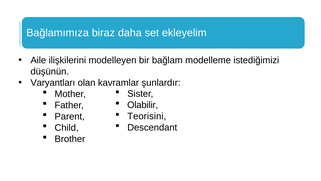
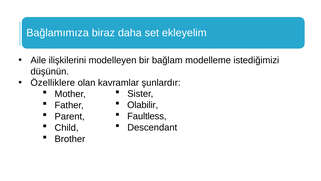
Varyantları: Varyantları -> Özelliklere (53, 83)
Teorisini: Teorisini -> Faultless (147, 116)
